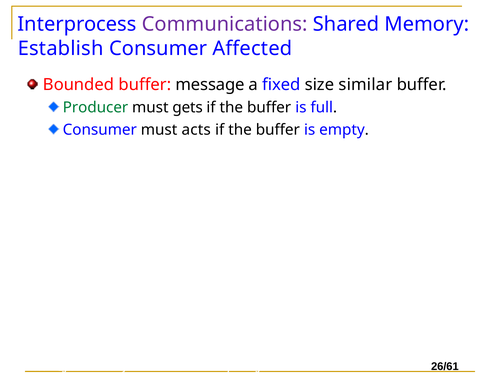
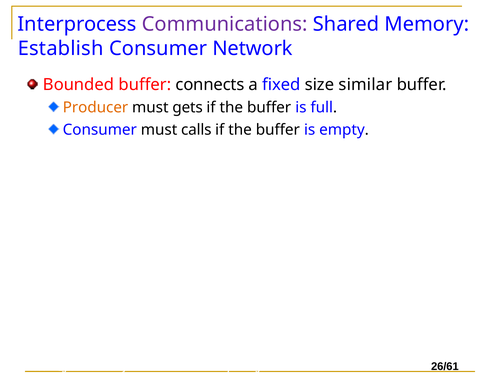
Affected: Affected -> Network (253, 48)
message: message -> connects (210, 84)
Producer colour: green -> orange (95, 108)
acts: acts -> calls (196, 130)
